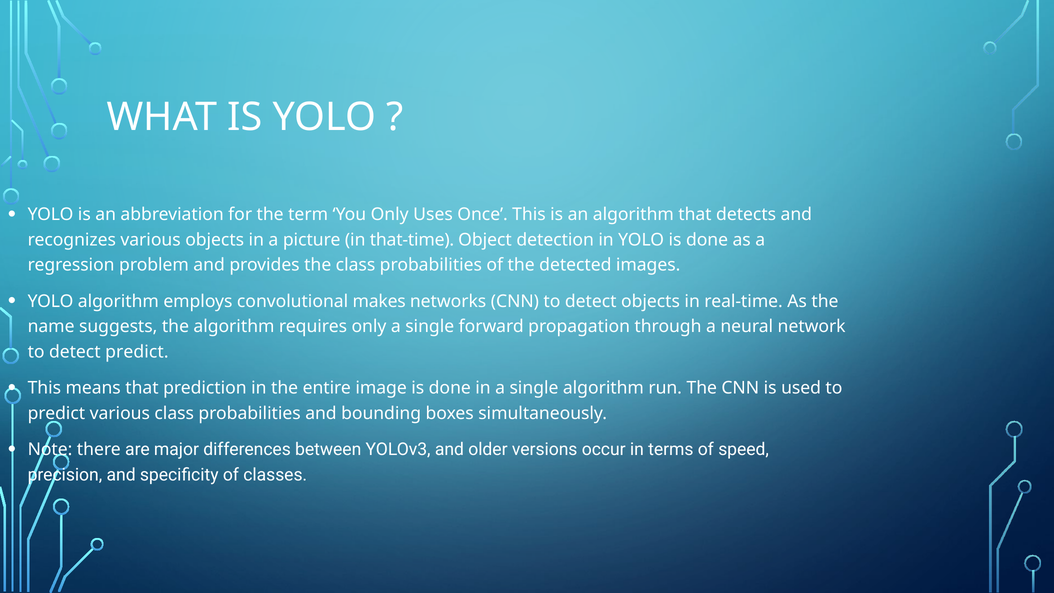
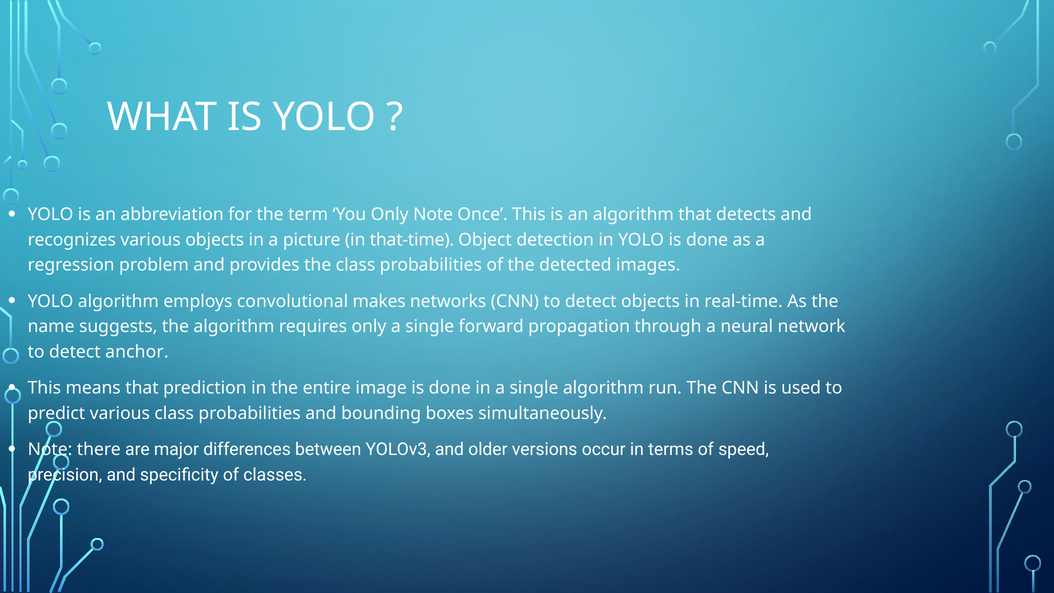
Only Uses: Uses -> Note (433, 214)
detect predict: predict -> anchor (137, 352)
